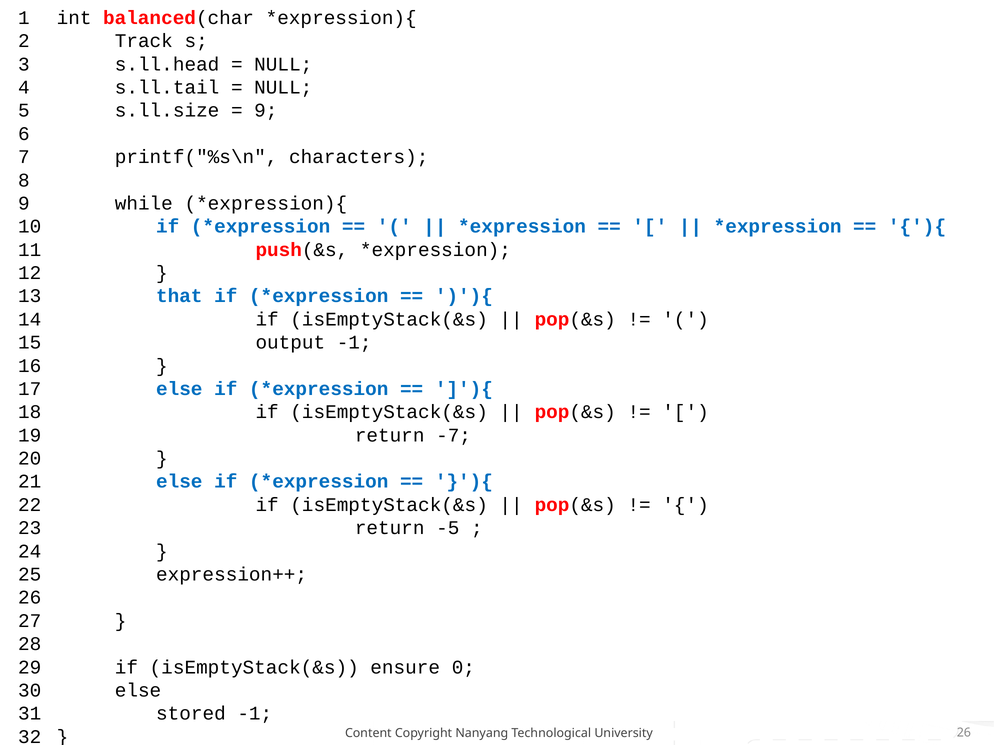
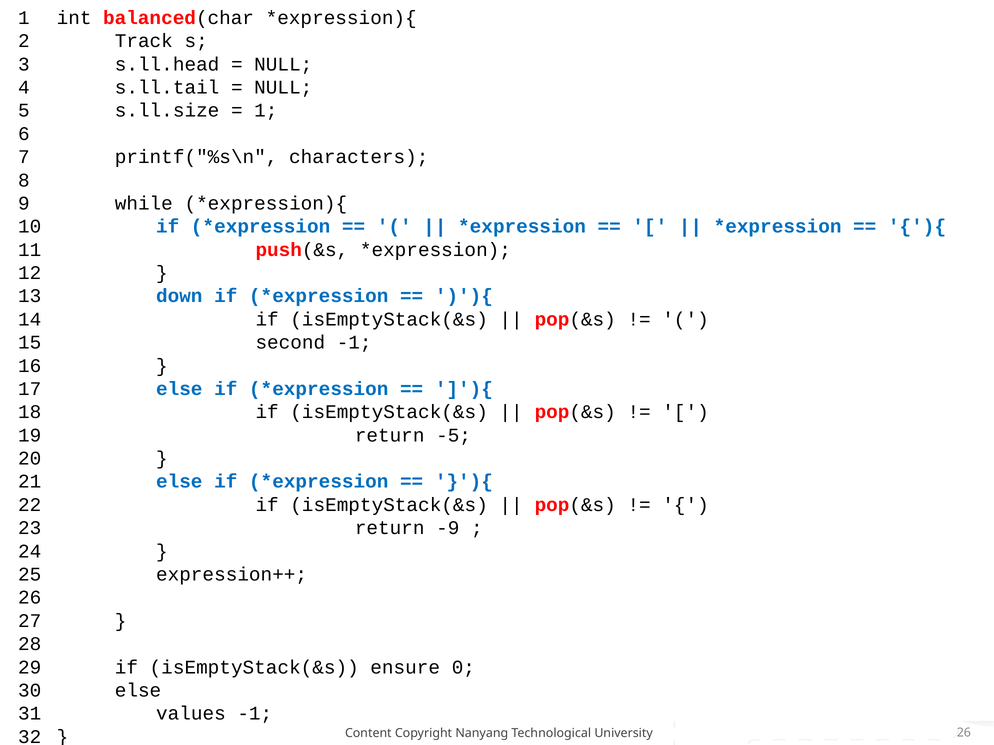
9: 9 -> 1 (266, 111)
that: that -> down (179, 296)
output: output -> second (290, 343)
-7: -7 -> -5 (454, 436)
-5: -5 -> -9 (448, 528)
stored: stored -> values (191, 714)
